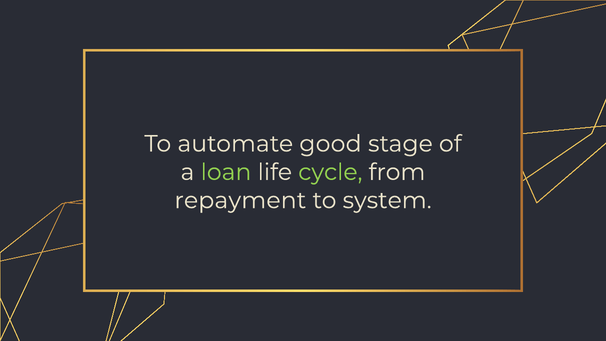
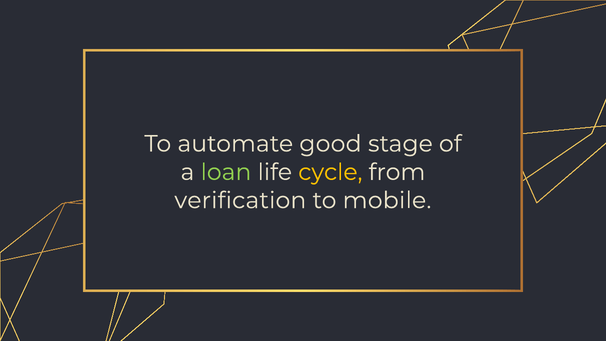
cycle colour: light green -> yellow (330, 172)
repayment: repayment -> verification (240, 200)
system: system -> mobile (387, 200)
